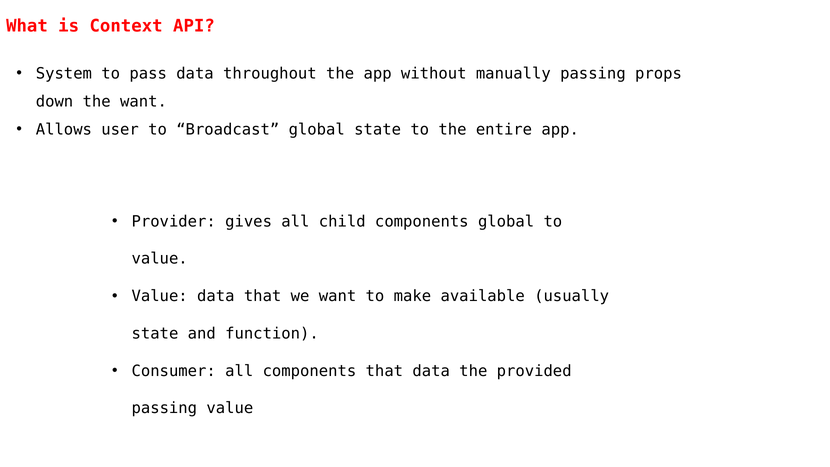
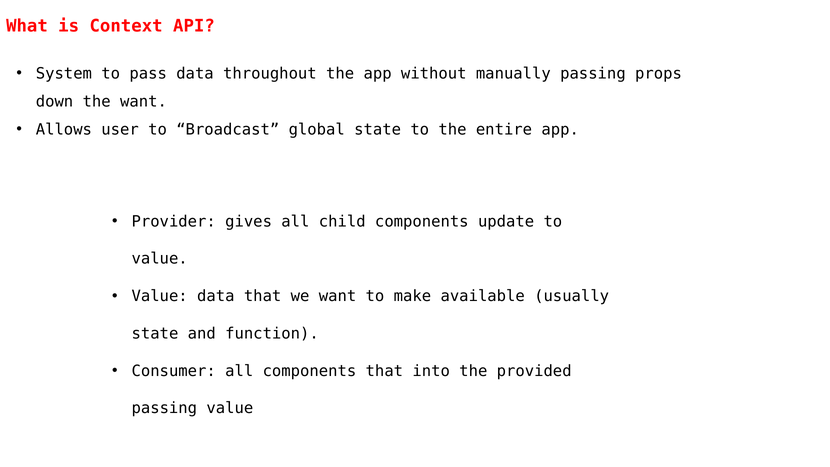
components global: global -> update (506, 221)
that data: data -> into (431, 371)
